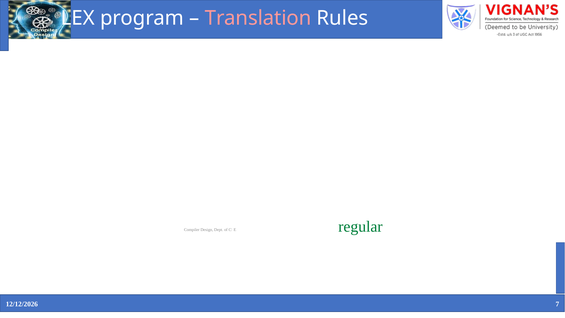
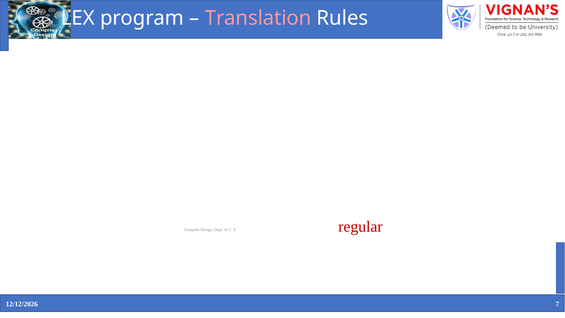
regular colour: green -> red (360, 226)
